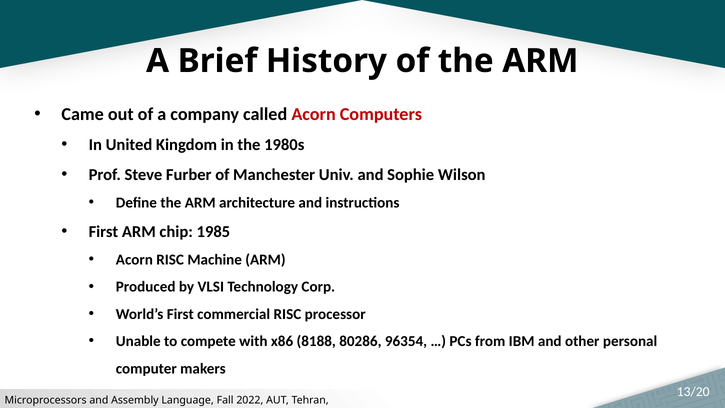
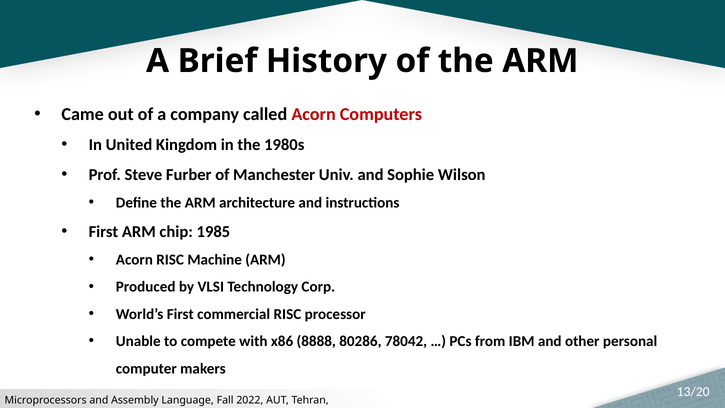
8188: 8188 -> 8888 (316, 341)
96354: 96354 -> 78042 (406, 341)
